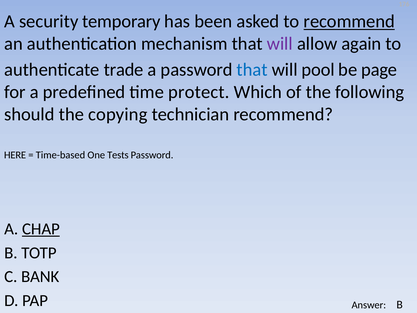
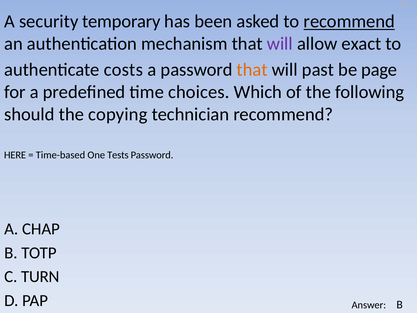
again: again -> exact (361, 44)
trade: trade -> costs (123, 70)
that colour: blue -> orange (252, 70)
pool: pool -> past (318, 70)
protect: protect -> choices (199, 92)
CHAP underline: present -> none (41, 229)
BANK: BANK -> TURN (40, 277)
